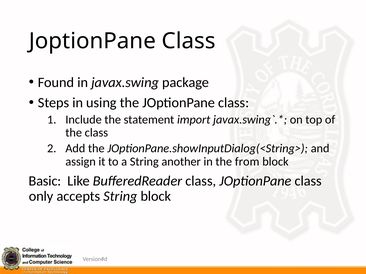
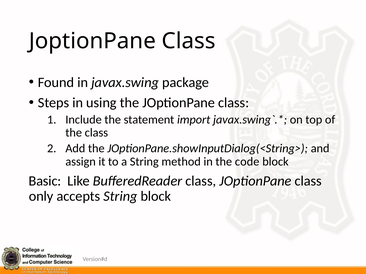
another: another -> method (181, 162)
from: from -> code (247, 162)
